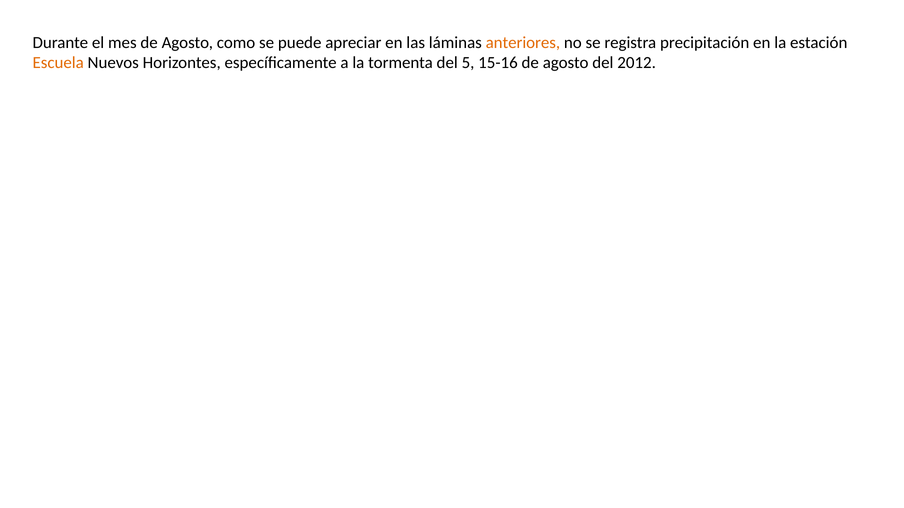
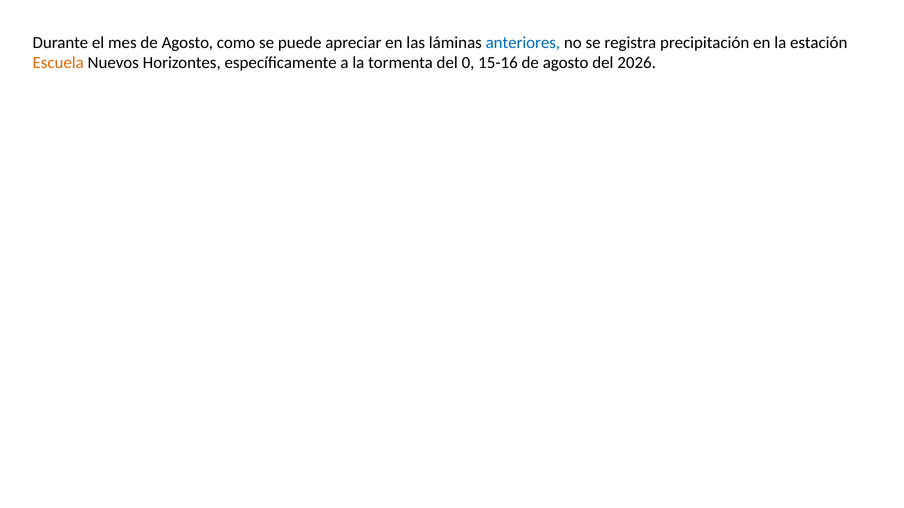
anteriores colour: orange -> blue (523, 43)
5: 5 -> 0 (468, 63)
2012: 2012 -> 2026 (637, 63)
